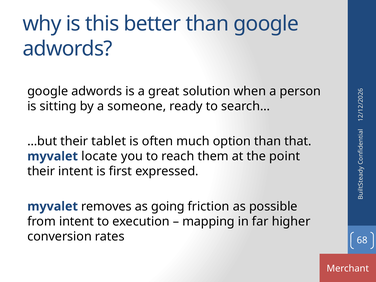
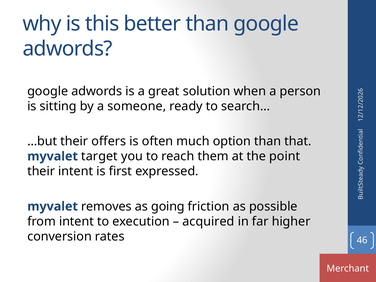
tablet: tablet -> offers (109, 141)
locate: locate -> target (99, 156)
mapping: mapping -> acquired (208, 221)
68: 68 -> 46 (362, 240)
